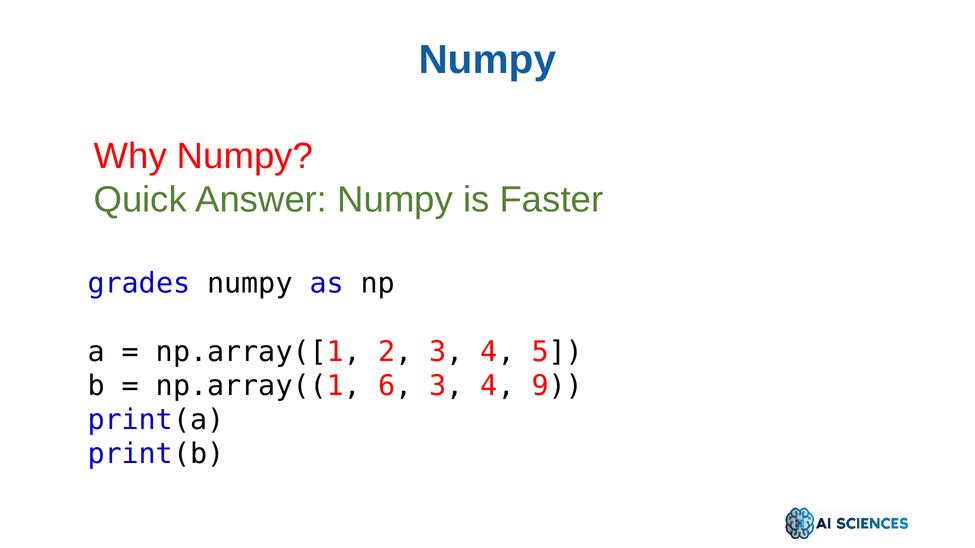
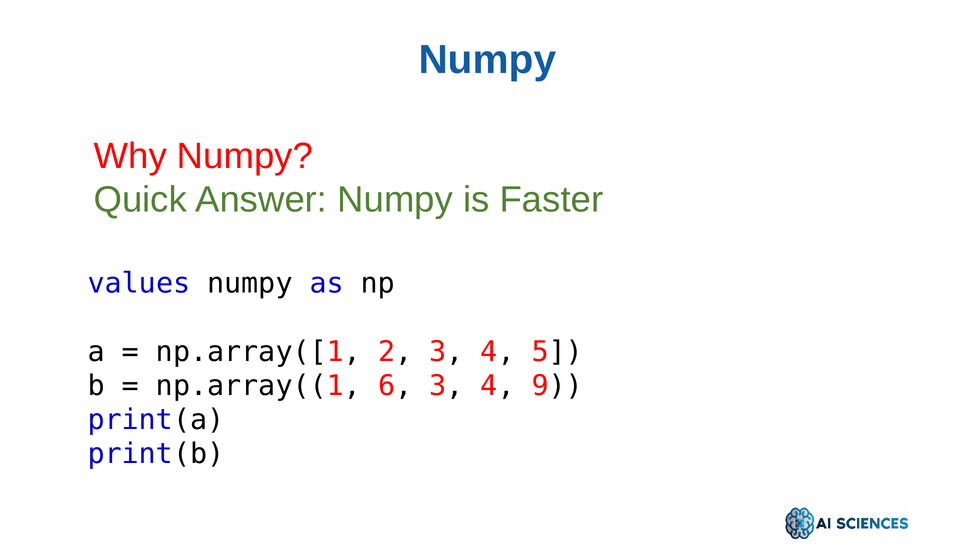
grades: grades -> values (139, 284)
